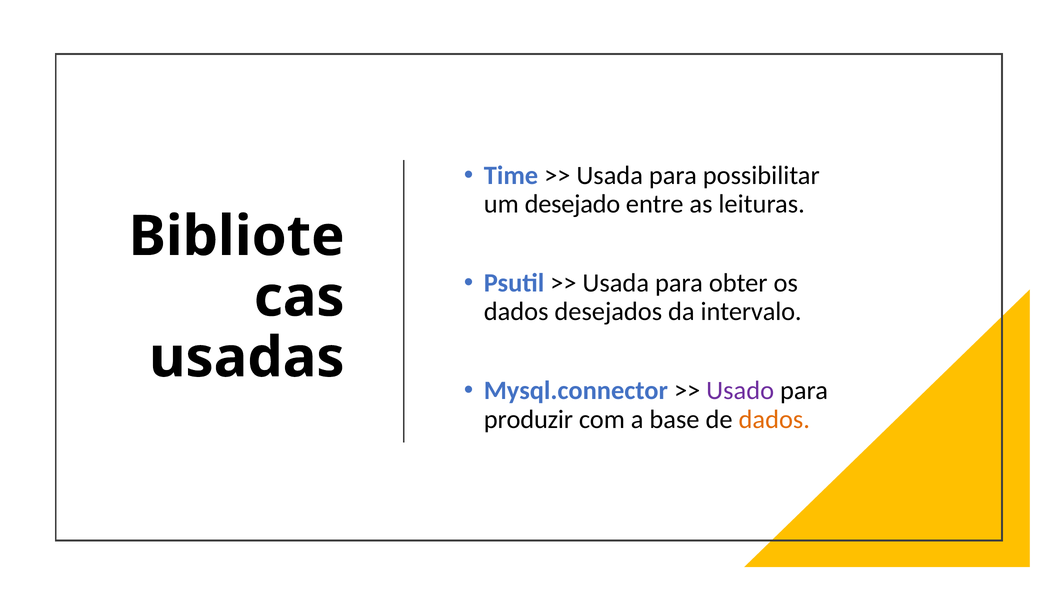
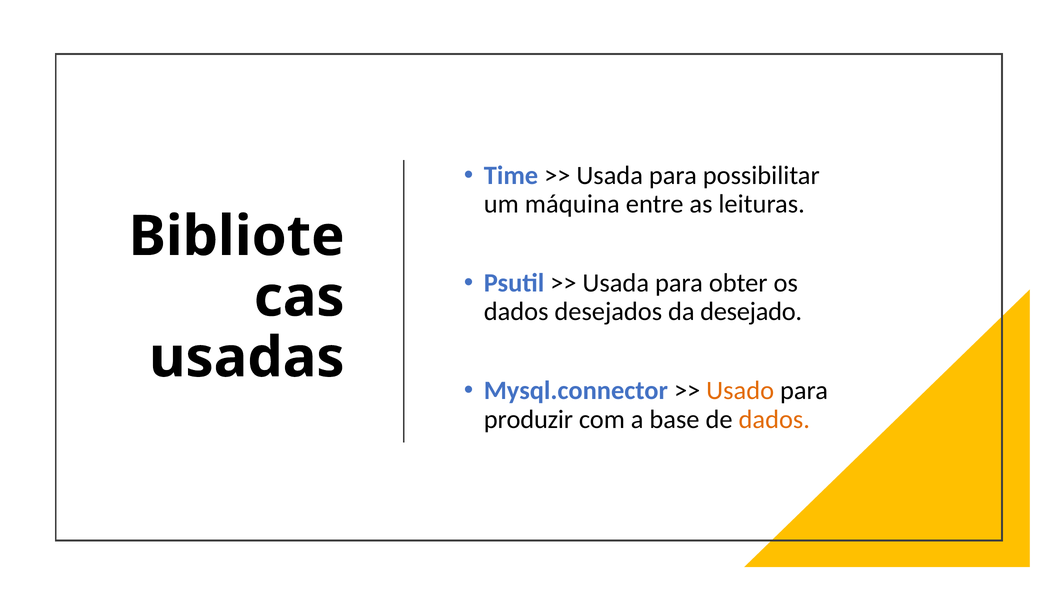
desejado: desejado -> máquina (572, 204)
intervalo: intervalo -> desejado (751, 312)
Usado colour: purple -> orange (740, 391)
